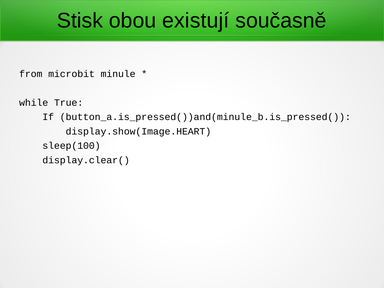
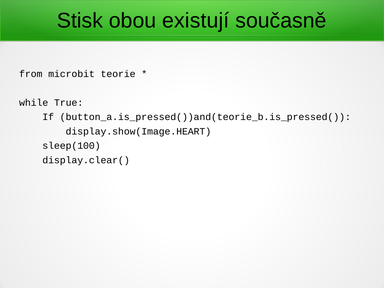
minule: minule -> teorie (118, 74)
button_a.is_pressed())and(minule_b.is_pressed(: button_a.is_pressed())and(minule_b.is_pressed( -> button_a.is_pressed())and(teorie_b.is_pressed( (205, 117)
